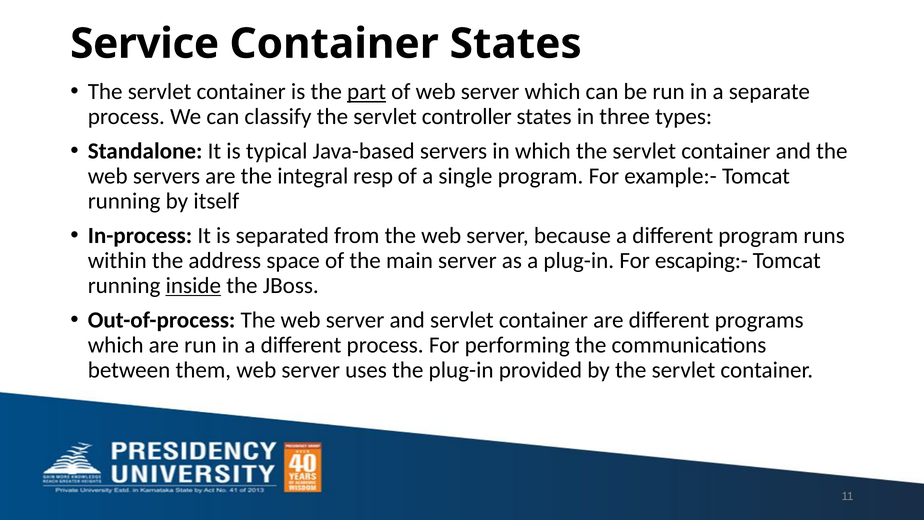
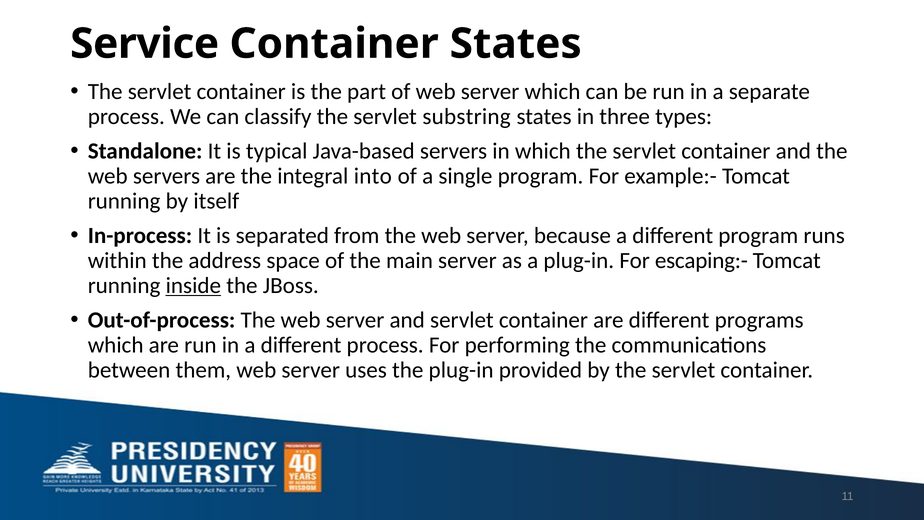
part underline: present -> none (367, 92)
controller: controller -> substring (467, 117)
resp: resp -> into (373, 176)
